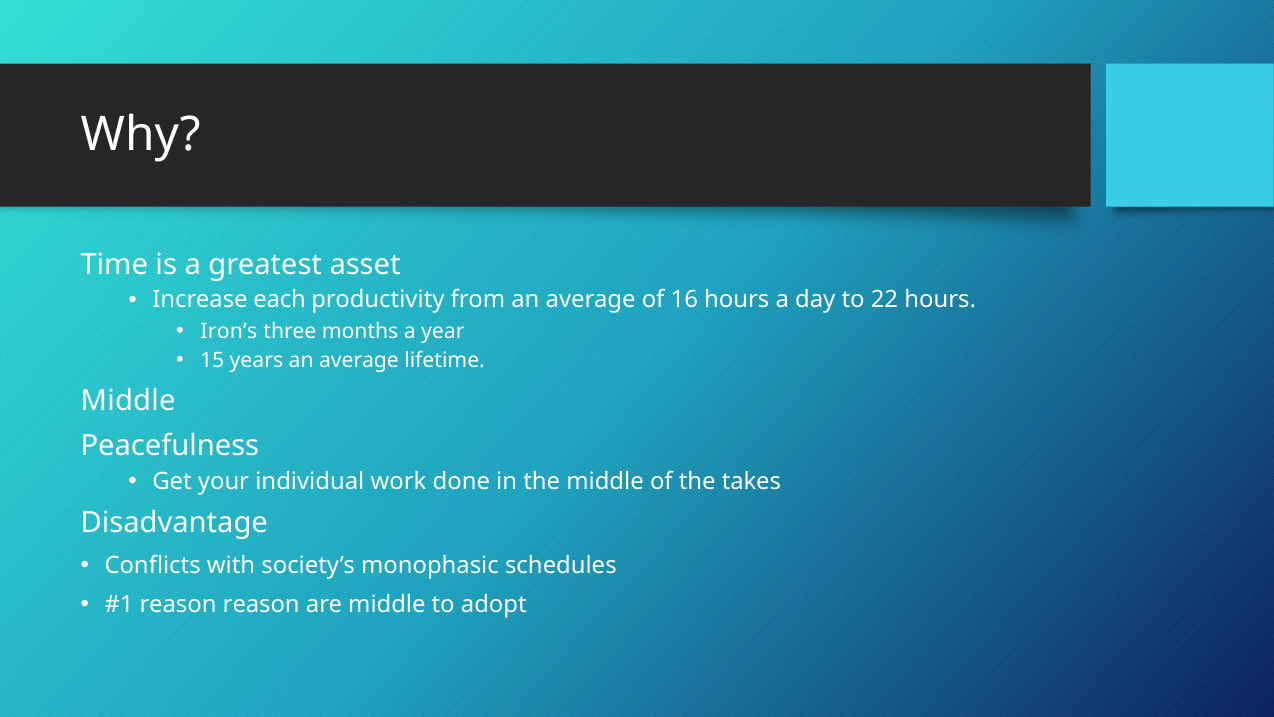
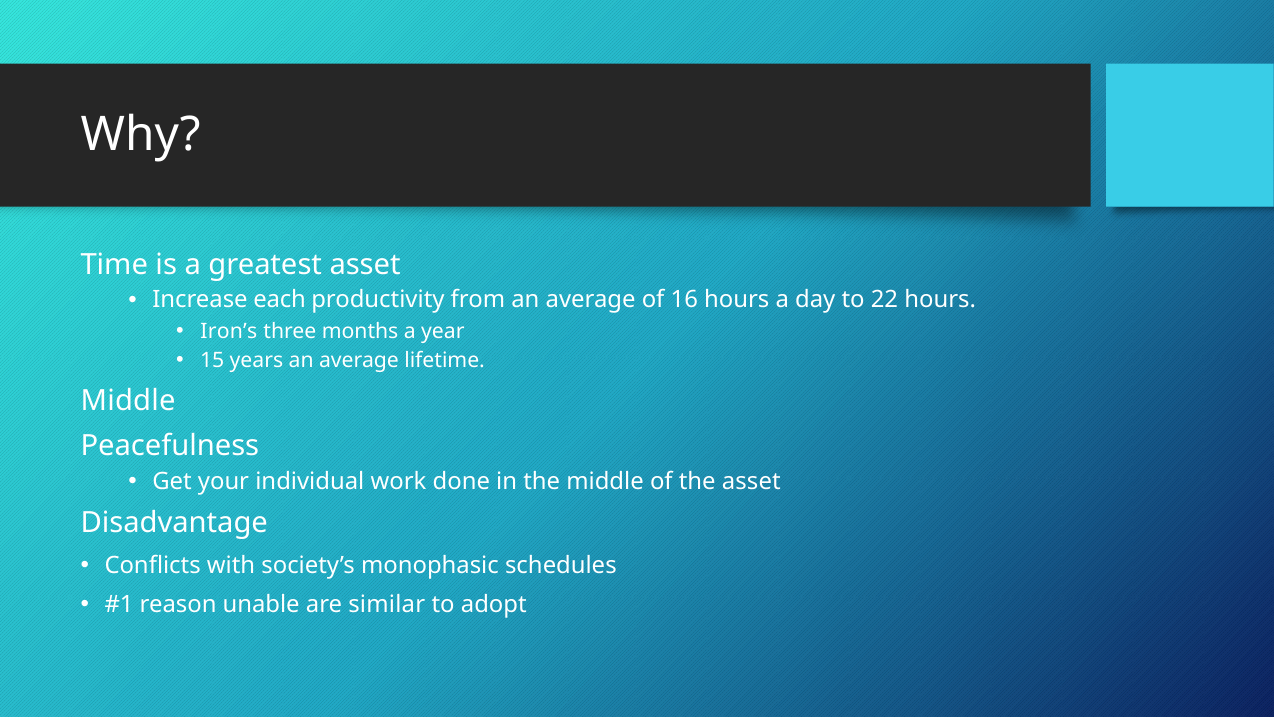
the takes: takes -> asset (751, 481)
reason reason: reason -> unable (261, 604)
are middle: middle -> similar (387, 604)
